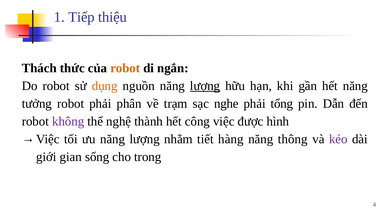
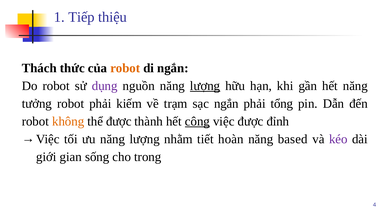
dụng colour: orange -> purple (105, 86)
phân: phân -> kiếm (129, 103)
sạc nghe: nghe -> ngắn (226, 103)
không colour: purple -> orange (68, 121)
thể nghệ: nghệ -> được (119, 121)
công underline: none -> present (197, 121)
hình: hình -> đỉnh (278, 121)
hàng: hàng -> hoàn (231, 139)
thông: thông -> based (293, 139)
